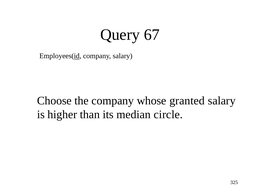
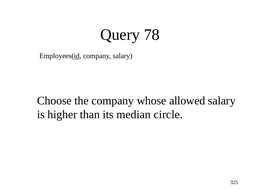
67: 67 -> 78 (152, 35)
granted: granted -> allowed (187, 101)
